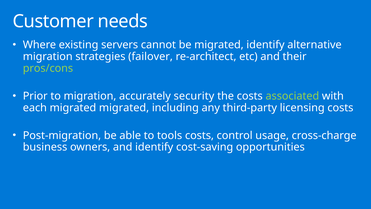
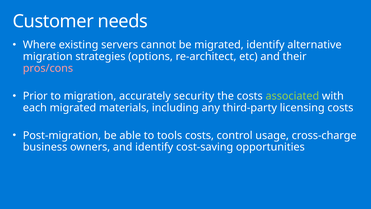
failover: failover -> options (151, 56)
pros/cons colour: light green -> pink (48, 68)
migrated migrated: migrated -> materials (124, 108)
